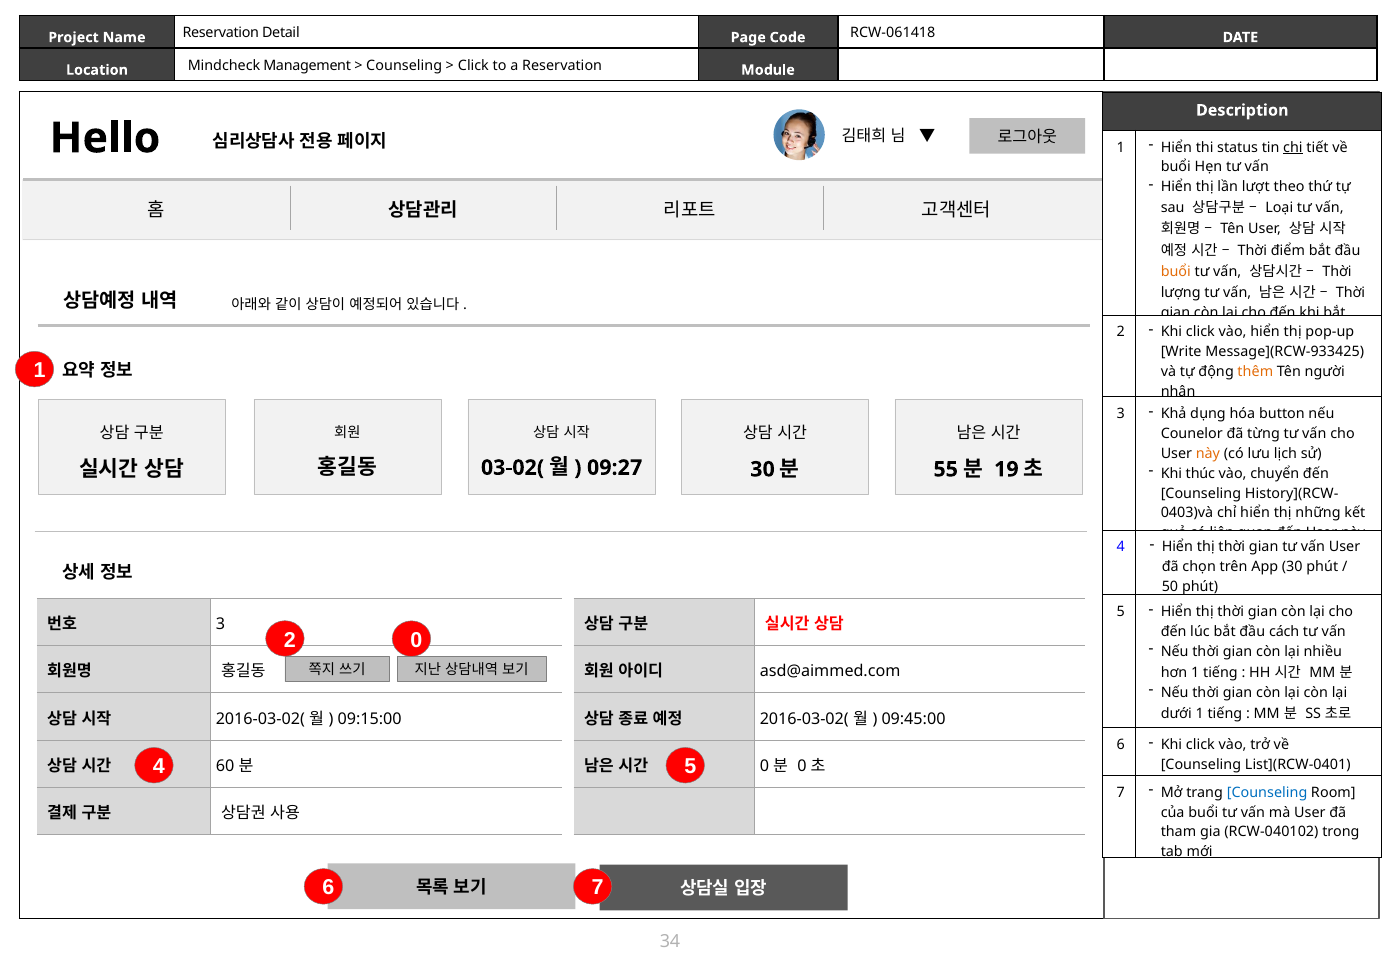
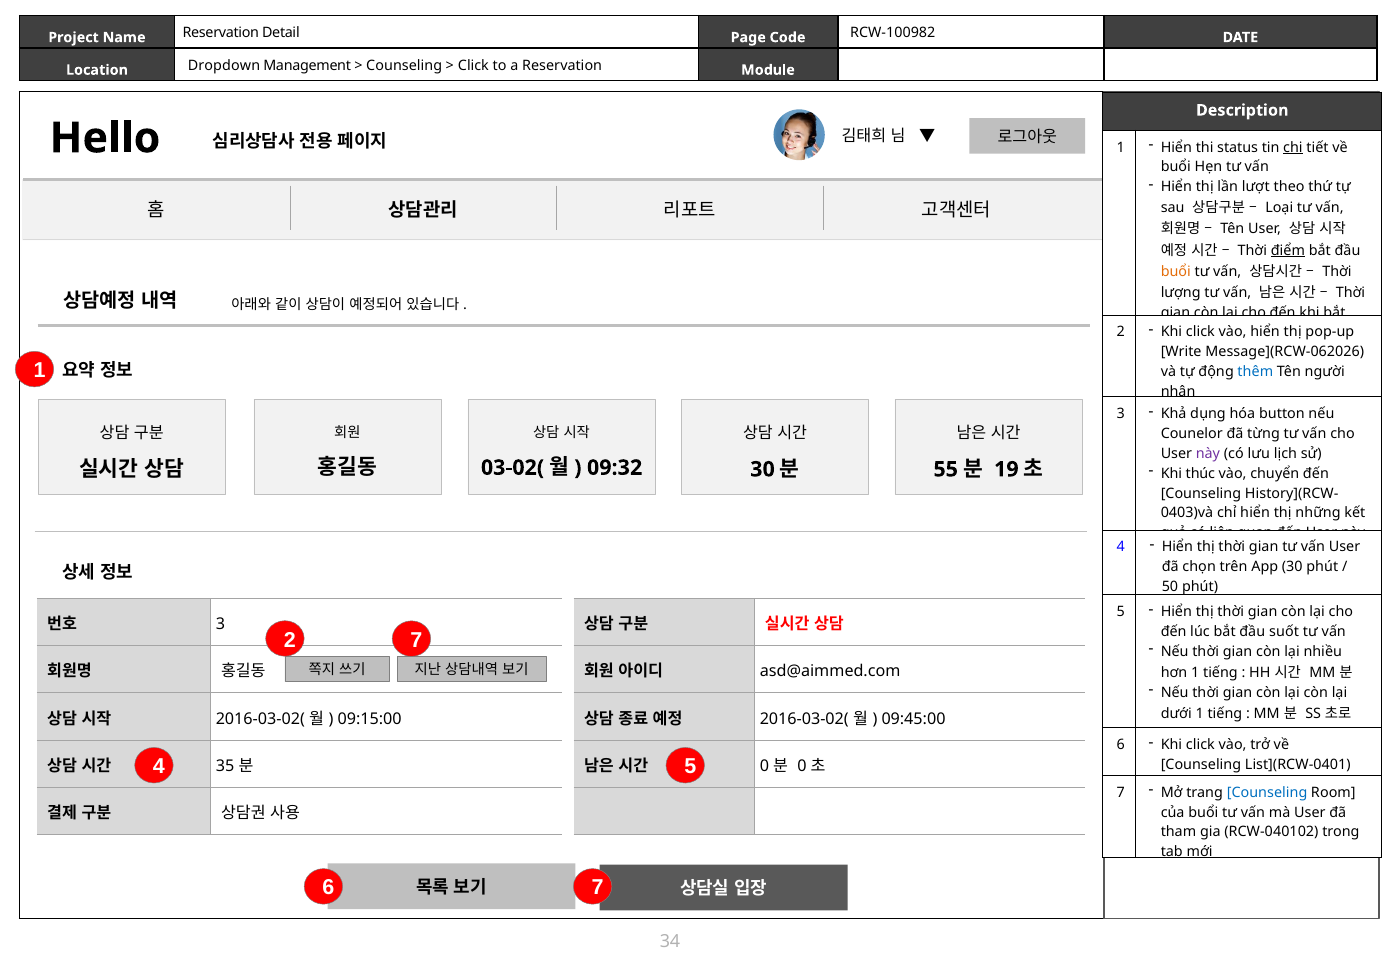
RCW-061418: RCW-061418 -> RCW-100982 (893, 33)
Mindcheck: Mindcheck -> Dropdown (224, 66)
điểm underline: none -> present (1288, 250)
Message](RCW-933425: Message](RCW-933425 -> Message](RCW-062026 (1285, 352)
thêm colour: orange -> blue (1255, 372)
này colour: orange -> purple (1208, 453)
09:27: 09:27 -> 09:32 (615, 467)
cách: cách -> suốt (1284, 631)
2 0: 0 -> 7 (416, 640)
60: 60 -> 35 (225, 765)
